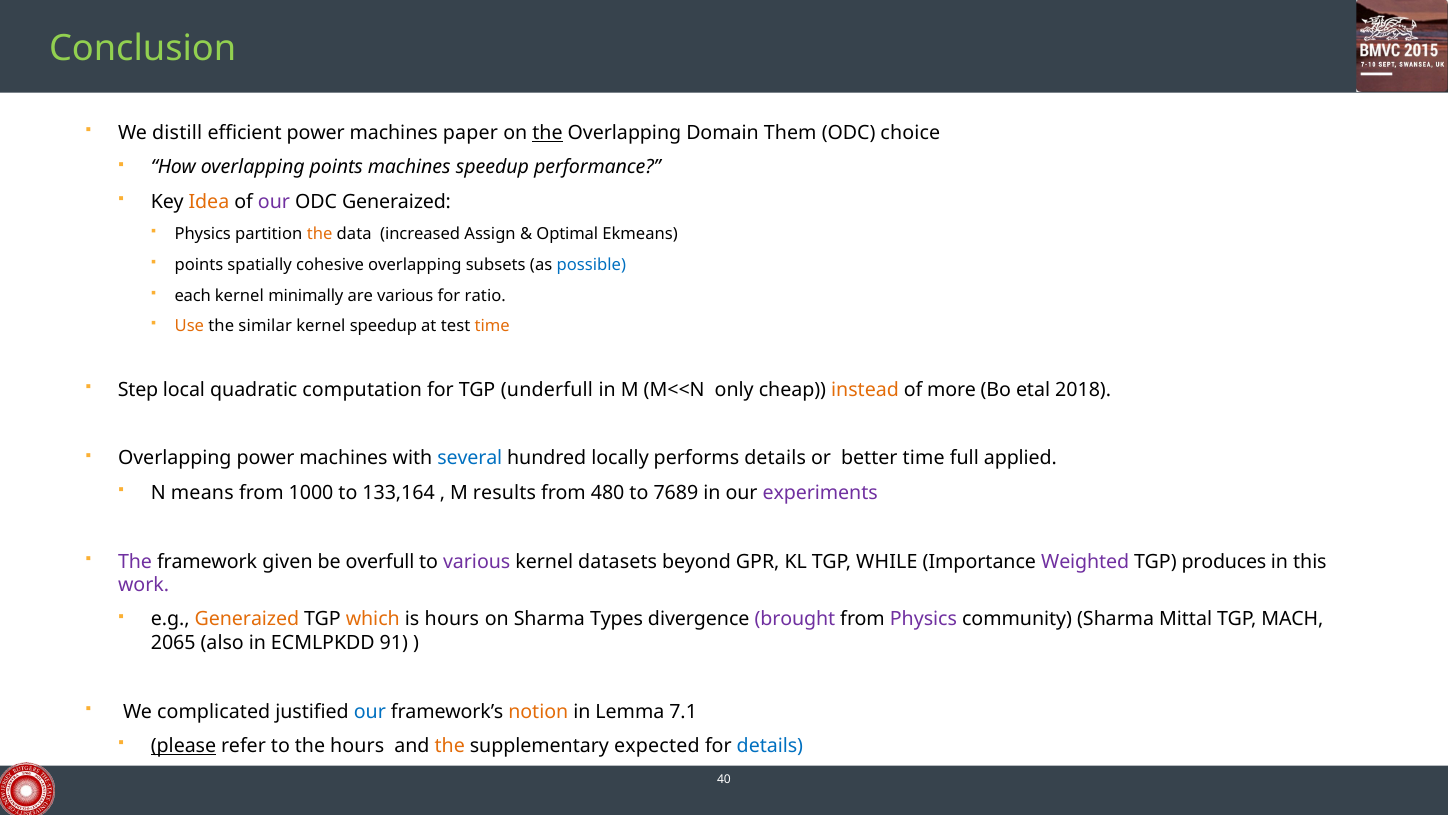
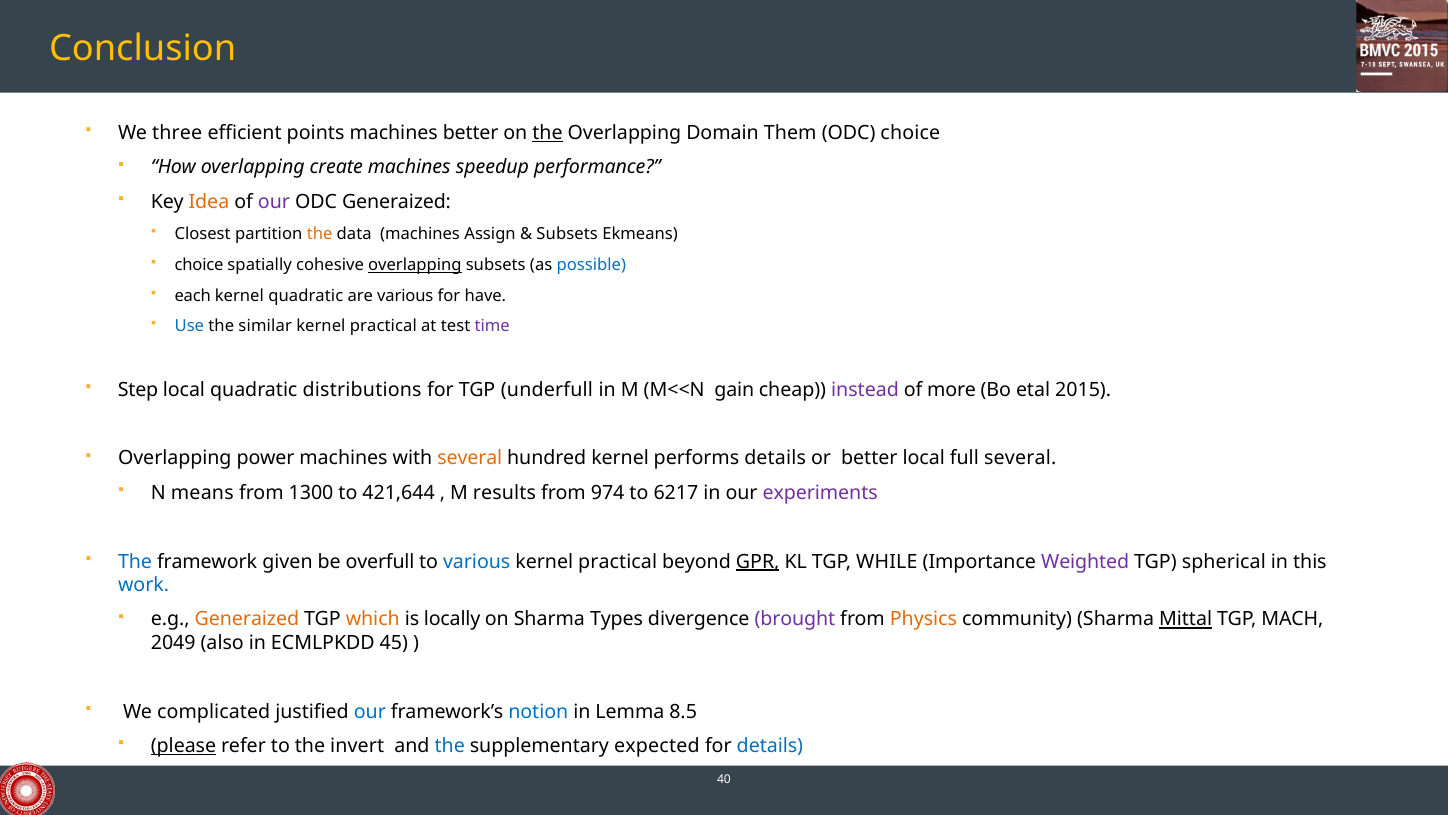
Conclusion colour: light green -> yellow (143, 49)
distill: distill -> three (177, 133)
efficient power: power -> points (316, 133)
machines paper: paper -> better (471, 133)
overlapping points: points -> create (336, 167)
Physics: Physics -> Closest (203, 234)
data increased: increased -> machines (420, 234)
Optimal: Optimal -> Subsets (567, 234)
points: points -> choice (199, 265)
overlapping underline: none -> present (415, 265)
kernel minimally: minimally -> quadratic (306, 296)
ratio: ratio -> have (485, 296)
Use colour: orange -> blue (189, 326)
speedup: speedup -> practical (383, 326)
time colour: orange -> purple (492, 326)
computation: computation -> distributions (362, 390)
only: only -> gain (734, 390)
instead colour: orange -> purple (865, 390)
2018: 2018 -> 2015 (1083, 390)
several colour: blue -> orange (470, 458)
hundred locally: locally -> kernel (620, 458)
better time: time -> local (924, 458)
full applied: applied -> several (1020, 458)
1000: 1000 -> 1300 (311, 493)
133,164: 133,164 -> 421,644 (399, 493)
480: 480 -> 974 (608, 493)
7689: 7689 -> 6217 (676, 493)
The colour: purple -> blue (135, 561)
various colour: purple -> blue (477, 561)
datasets: datasets -> practical (618, 561)
GPR underline: none -> present (758, 561)
produces: produces -> spherical (1224, 561)
work colour: purple -> blue (144, 585)
is hours: hours -> locally (452, 619)
Physics colour: purple -> orange (923, 619)
Mittal underline: none -> present (1186, 619)
2065: 2065 -> 2049 (173, 643)
91: 91 -> 45 (394, 643)
notion colour: orange -> blue (538, 712)
7.1: 7.1 -> 8.5 (683, 712)
the hours: hours -> invert (357, 746)
the colour: orange -> blue (450, 746)
